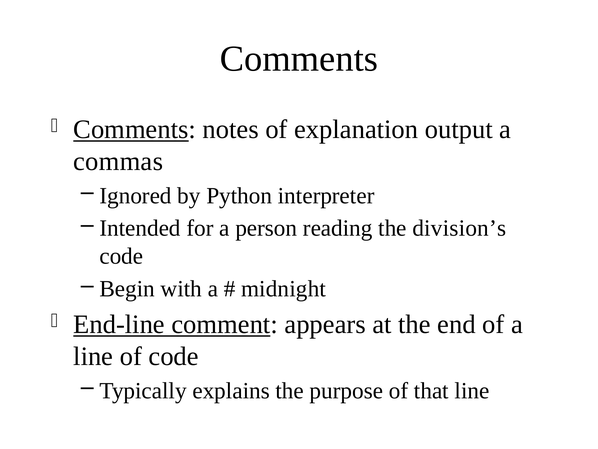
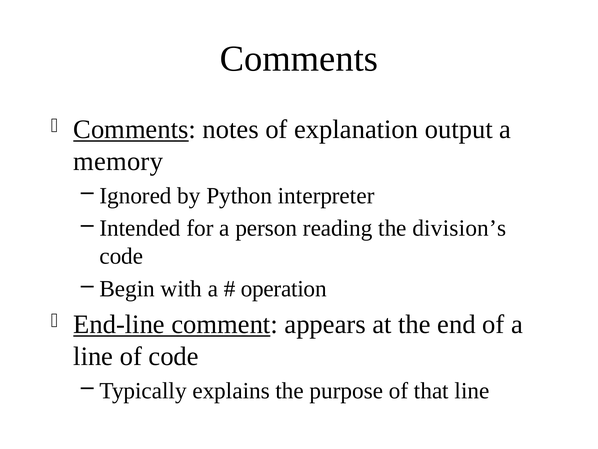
commas: commas -> memory (118, 161)
midnight: midnight -> operation (284, 289)
